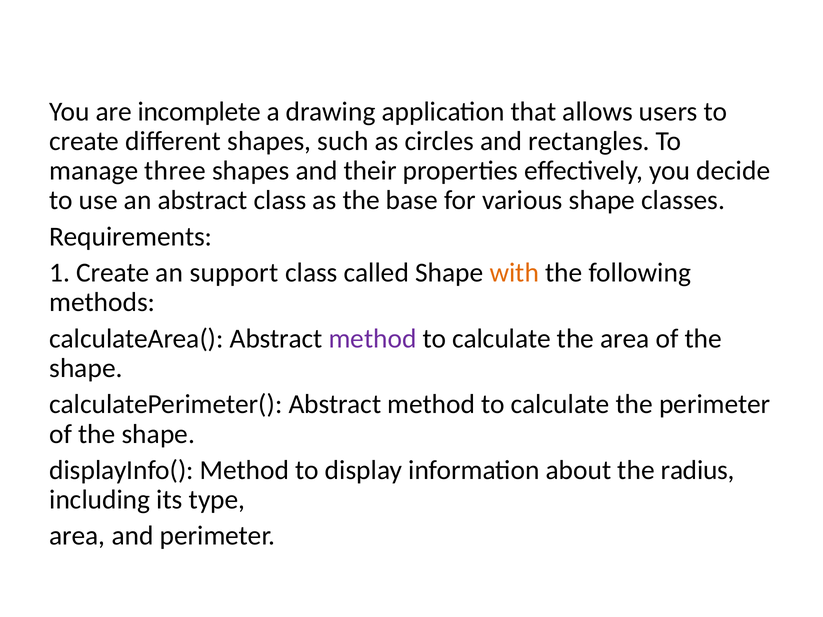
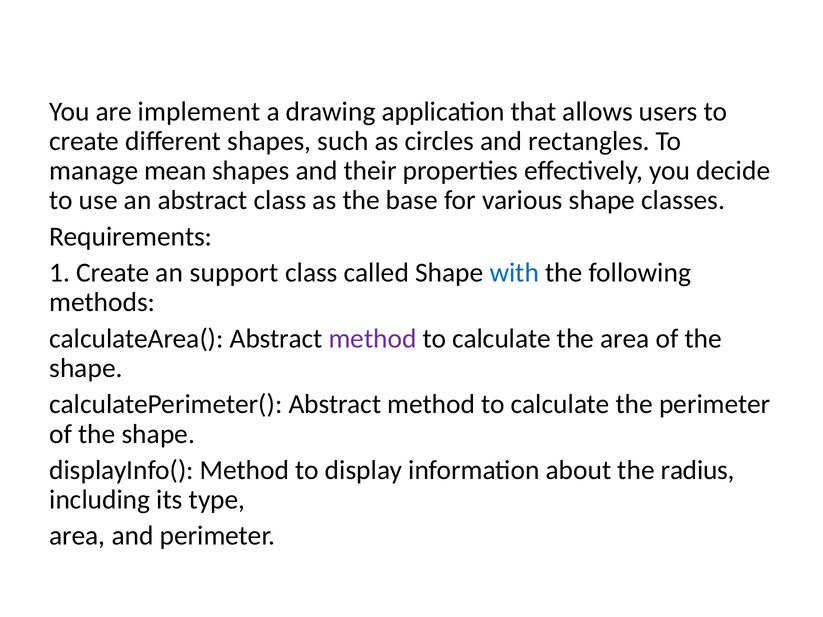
incomplete: incomplete -> implement (199, 112)
three: three -> mean (175, 171)
with colour: orange -> blue (514, 273)
